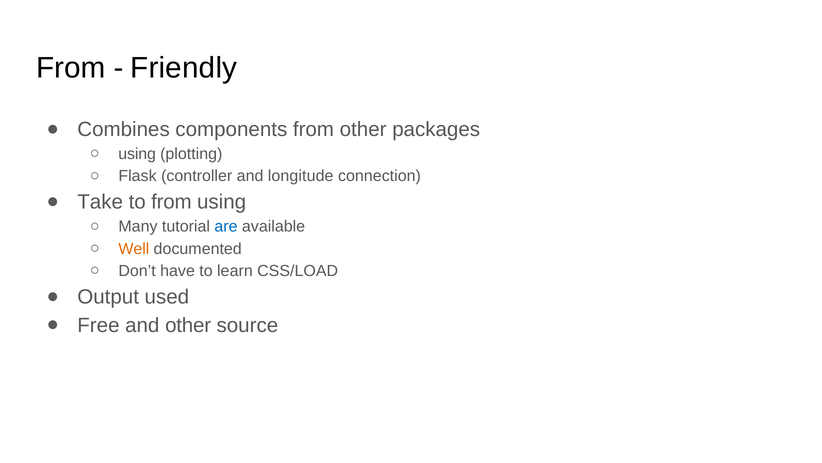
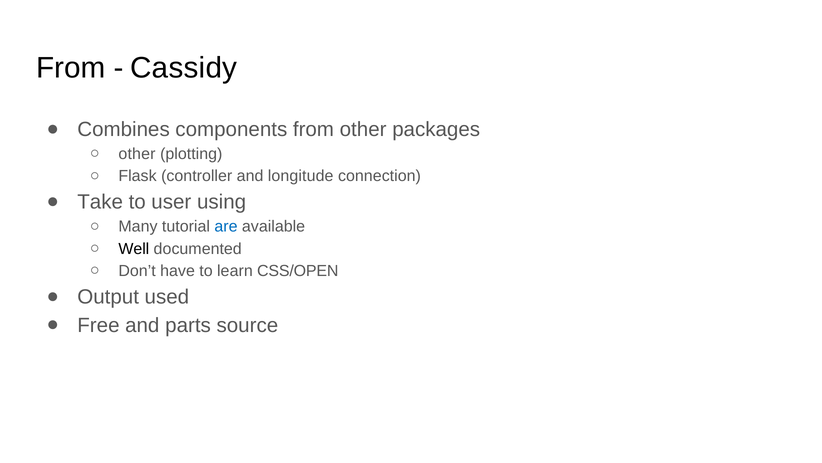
Friendly: Friendly -> Cassidy (184, 68)
using: using -> other (137, 154)
to from: from -> user (171, 202)
Well colour: orange -> black (134, 248)
CSS/LOAD: CSS/LOAD -> CSS/OPEN (298, 271)
and other: other -> parts (188, 325)
